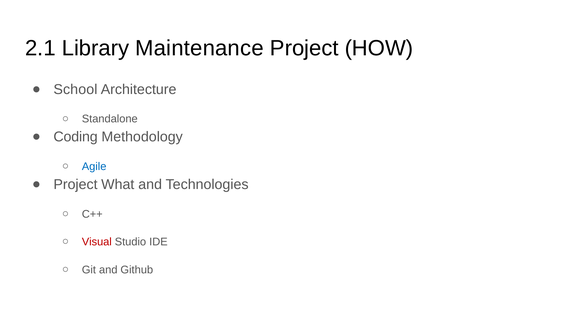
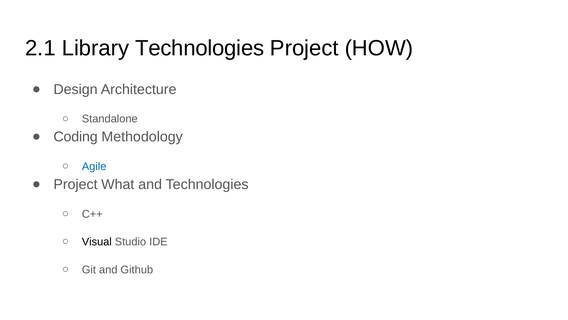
Library Maintenance: Maintenance -> Technologies (200, 48)
School: School -> Design (76, 89)
Visual colour: red -> black (97, 242)
